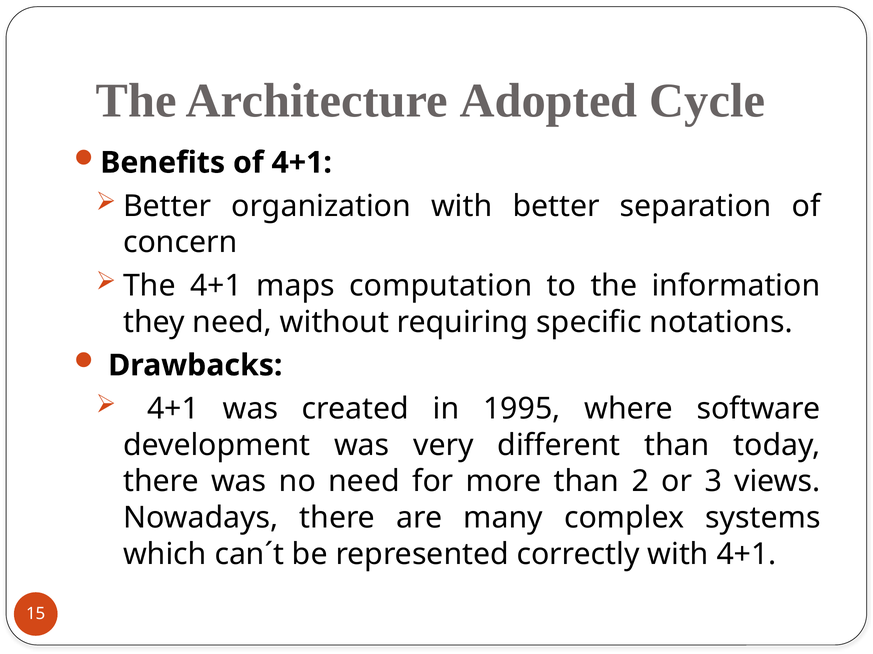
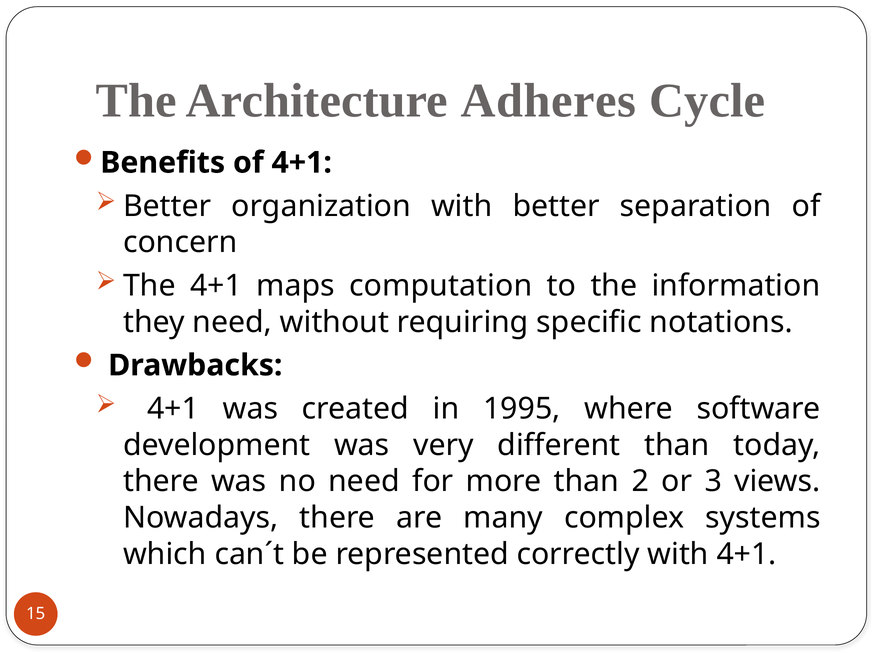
Adopted: Adopted -> Adheres (548, 101)
